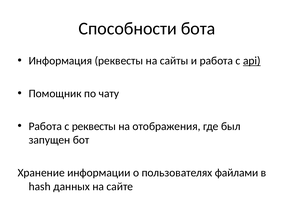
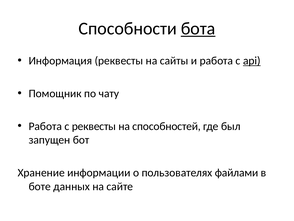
бота underline: none -> present (198, 28)
отображения: отображения -> способностей (167, 126)
hash: hash -> боте (40, 186)
